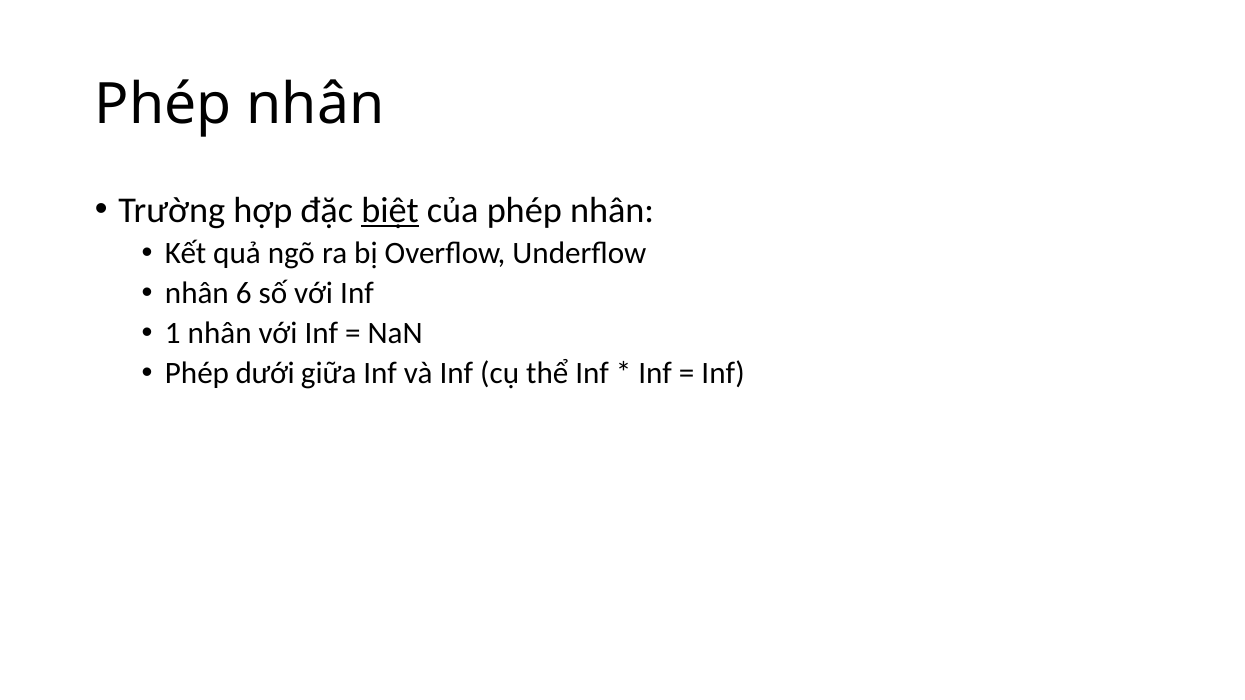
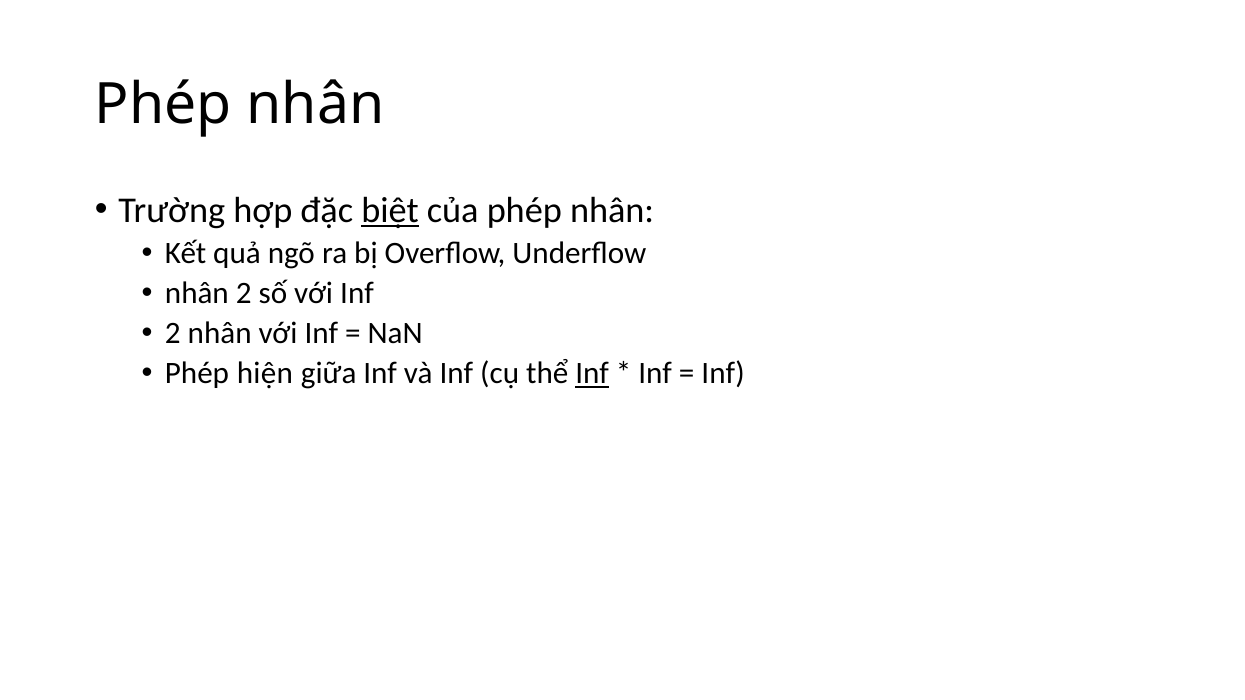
nhân 6: 6 -> 2 (244, 293)
1: 1 -> 2 (173, 334)
dưới: dưới -> hiện (265, 374)
Inf underline: none -> present (592, 374)
